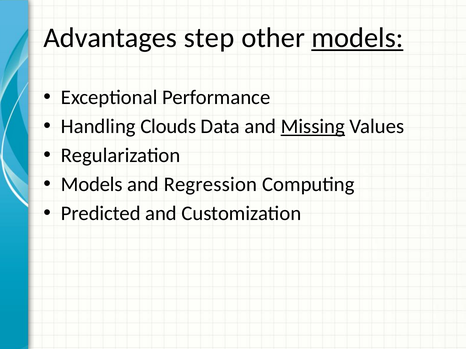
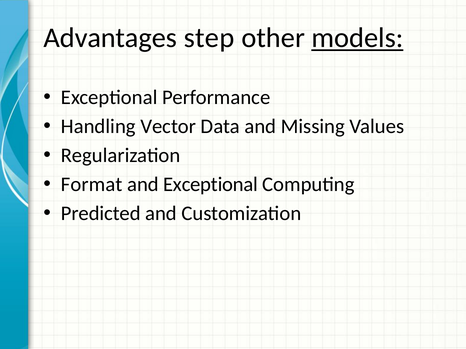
Clouds: Clouds -> Vector (168, 127)
Missing underline: present -> none (313, 127)
Models: Models -> Format (92, 185)
and Regression: Regression -> Exceptional (211, 185)
